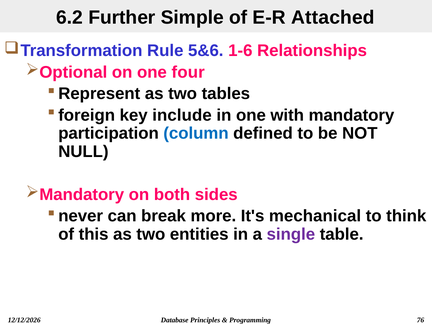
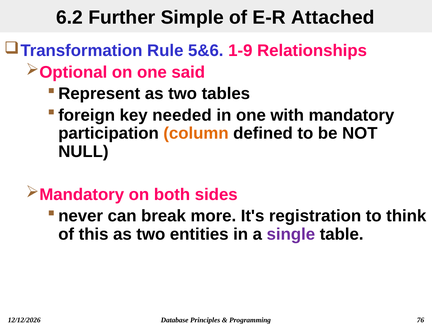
1-6: 1-6 -> 1-9 (240, 51)
four: four -> said (188, 72)
include: include -> needed (182, 115)
column colour: blue -> orange (196, 133)
mechanical: mechanical -> registration (315, 216)
